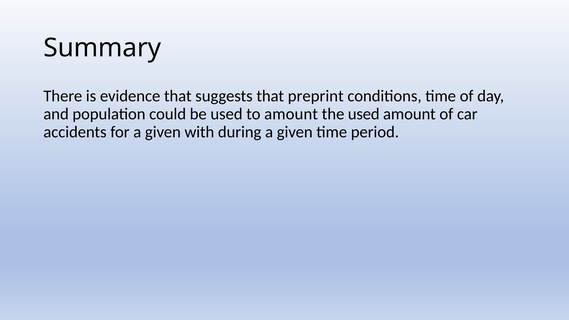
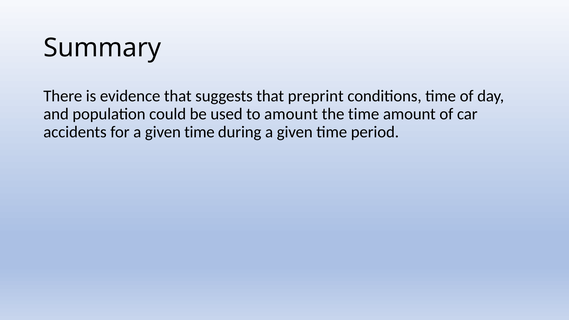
the used: used -> time (364, 114)
for a given with: with -> time (199, 132)
